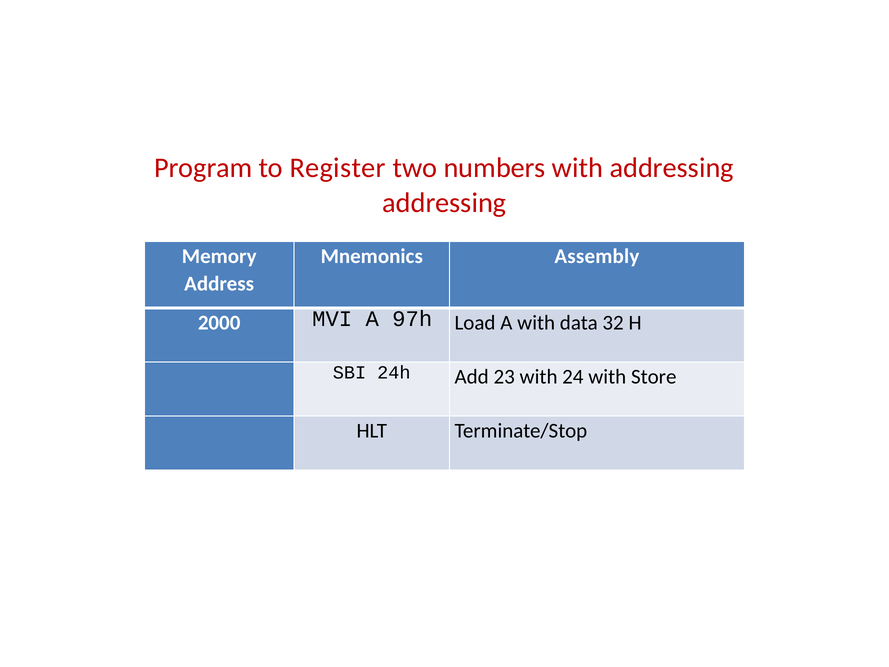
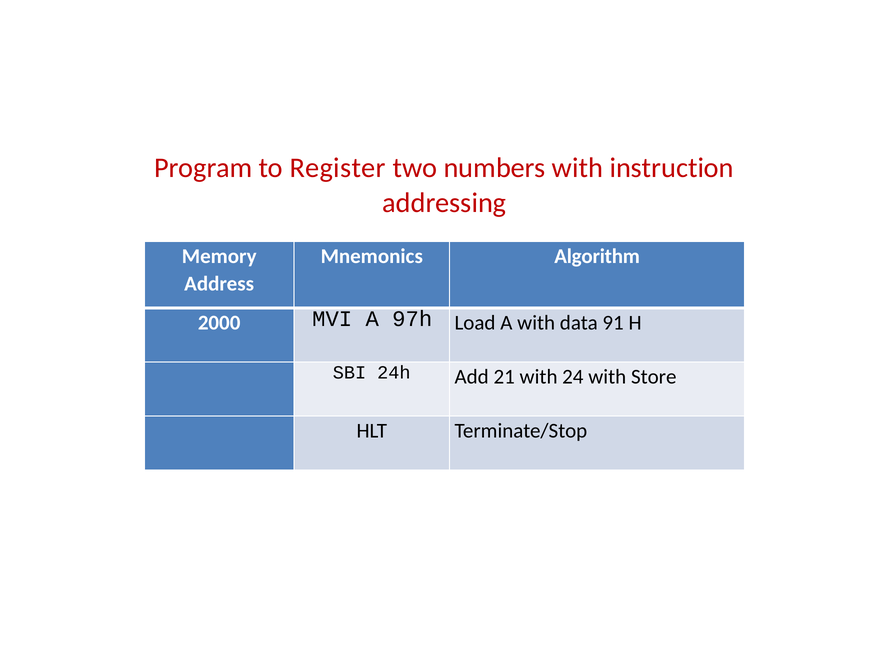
with addressing: addressing -> instruction (672, 168)
Assembly: Assembly -> Algorithm (597, 256)
32: 32 -> 91 (613, 323)
23: 23 -> 21 (504, 377)
